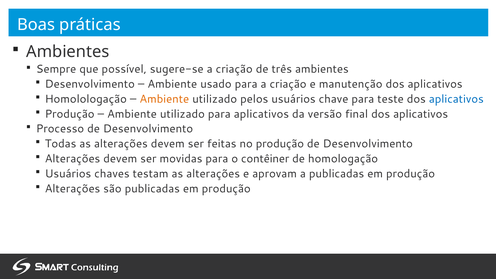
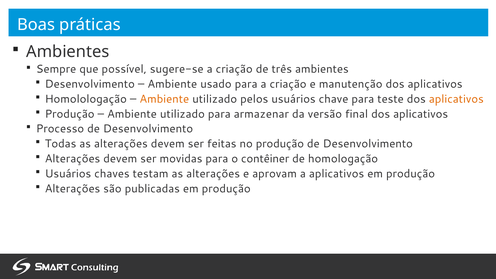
aplicativos colour: blue -> orange (456, 99)
para aplicativos: aplicativos -> armazenar (261, 114)
a publicadas: publicadas -> aplicativos (337, 174)
